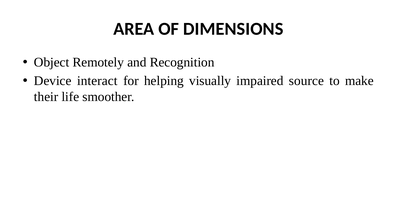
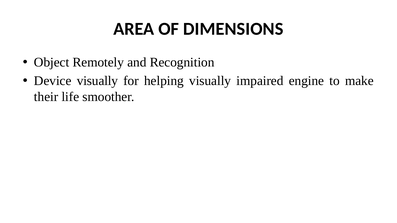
Device interact: interact -> visually (97, 81)
source: source -> engine (306, 81)
